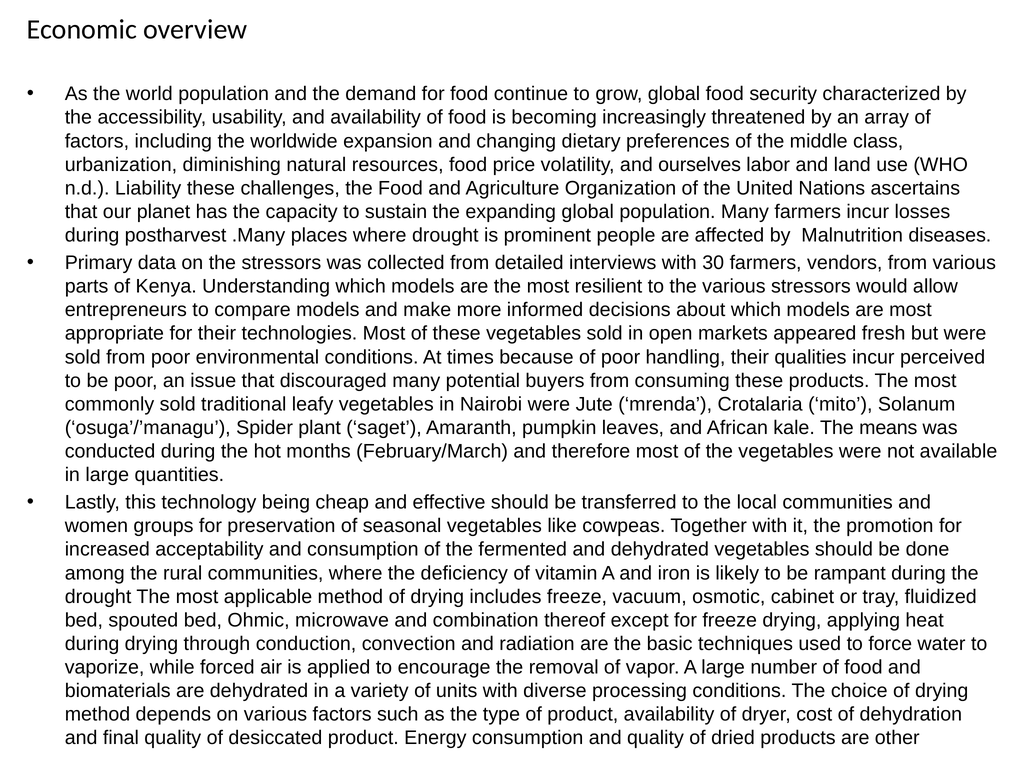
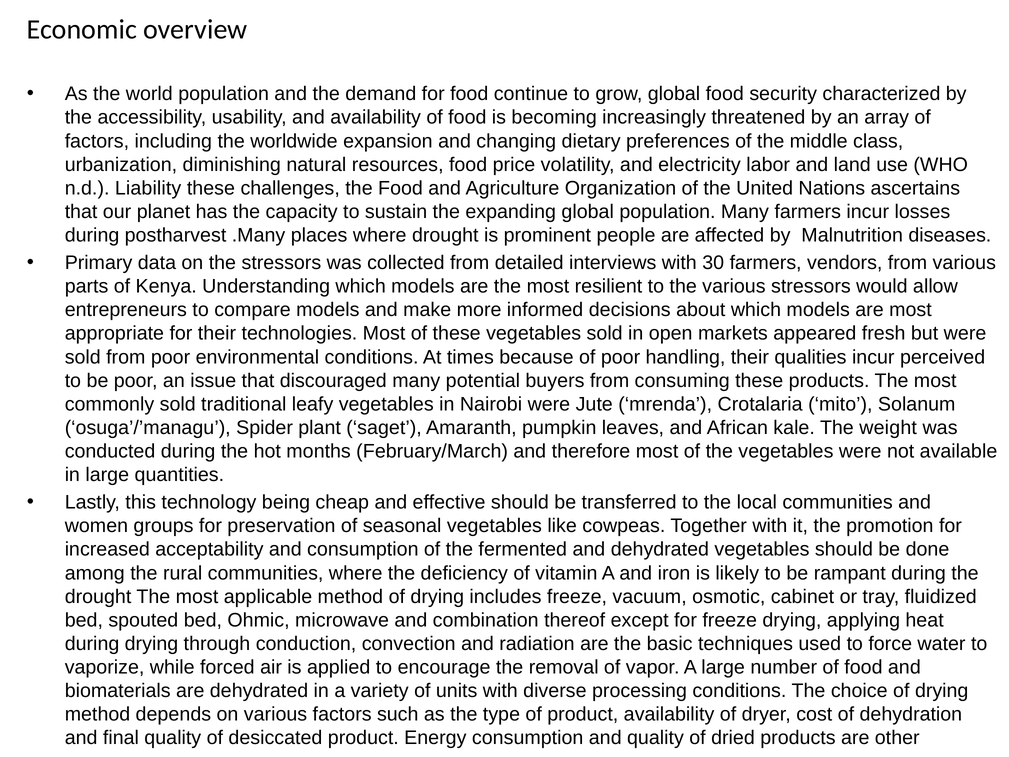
ourselves: ourselves -> electricity (700, 165)
means: means -> weight (888, 428)
